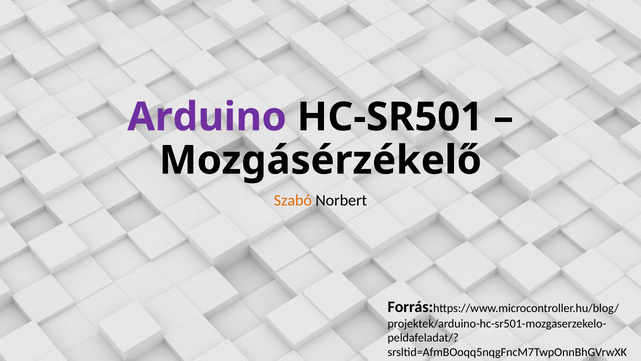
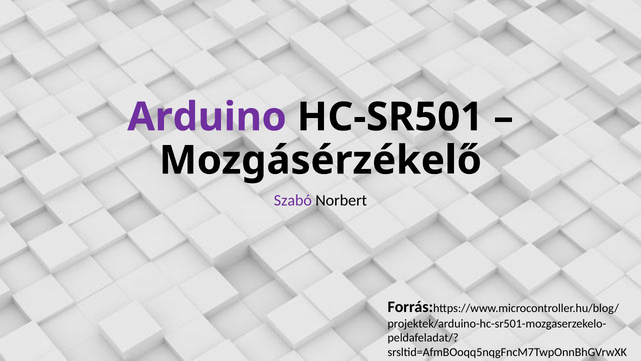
Szabó colour: orange -> purple (293, 200)
